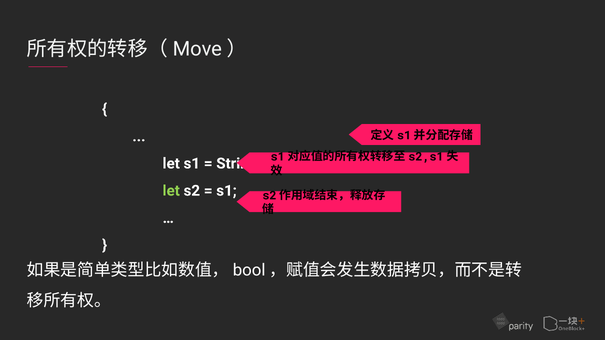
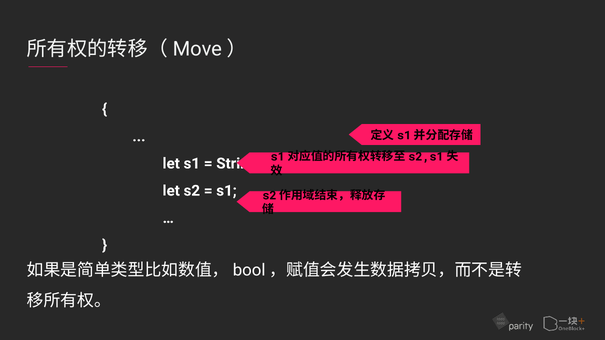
let colour: light green -> white (171, 191)
